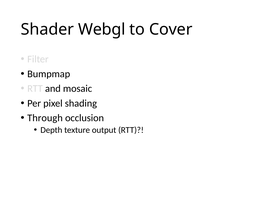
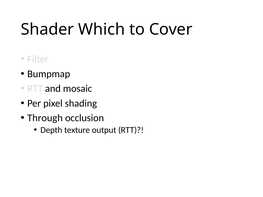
Webgl: Webgl -> Which (102, 29)
